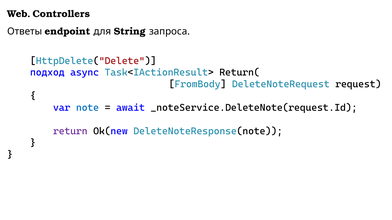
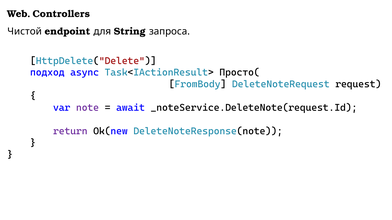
Ответы: Ответы -> Чистой (25, 32)
Return(: Return( -> Просто( (240, 73)
note colour: blue -> purple (87, 108)
